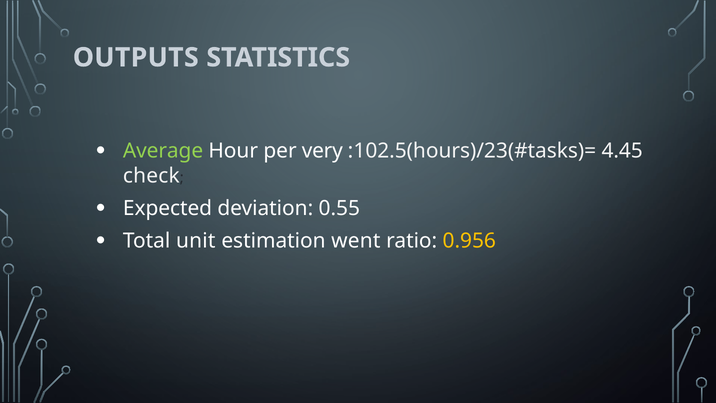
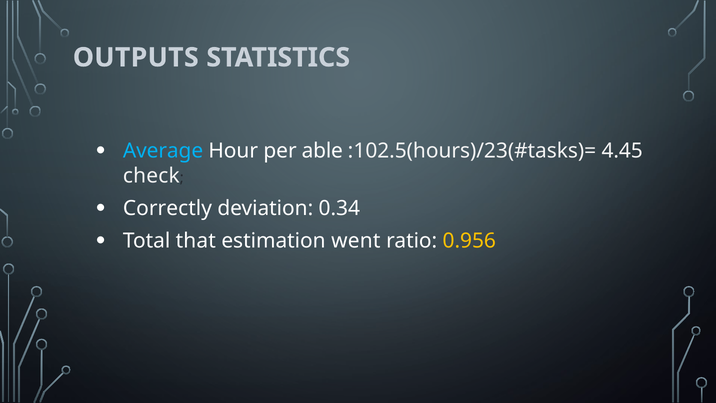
Average colour: light green -> light blue (163, 151)
very: very -> able (322, 151)
Expected: Expected -> Correctly (167, 208)
0.55: 0.55 -> 0.34 (339, 208)
unit: unit -> that (196, 241)
